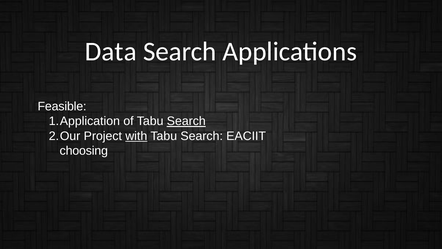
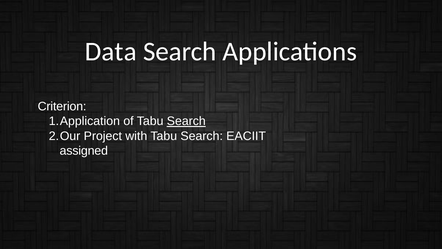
Feasible: Feasible -> Criterion (62, 106)
with underline: present -> none (136, 136)
choosing: choosing -> assigned (84, 150)
